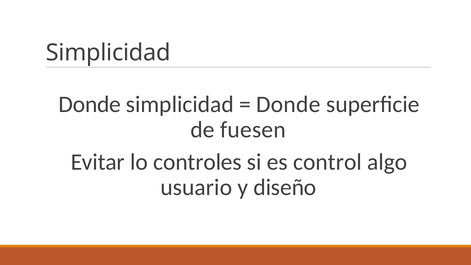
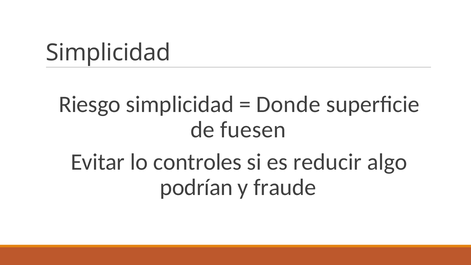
Donde: Donde -> Riesgo (90, 104)
control: control -> reducir (327, 162)
usuario: usuario -> podrían (196, 187)
diseño: diseño -> fraude (285, 187)
